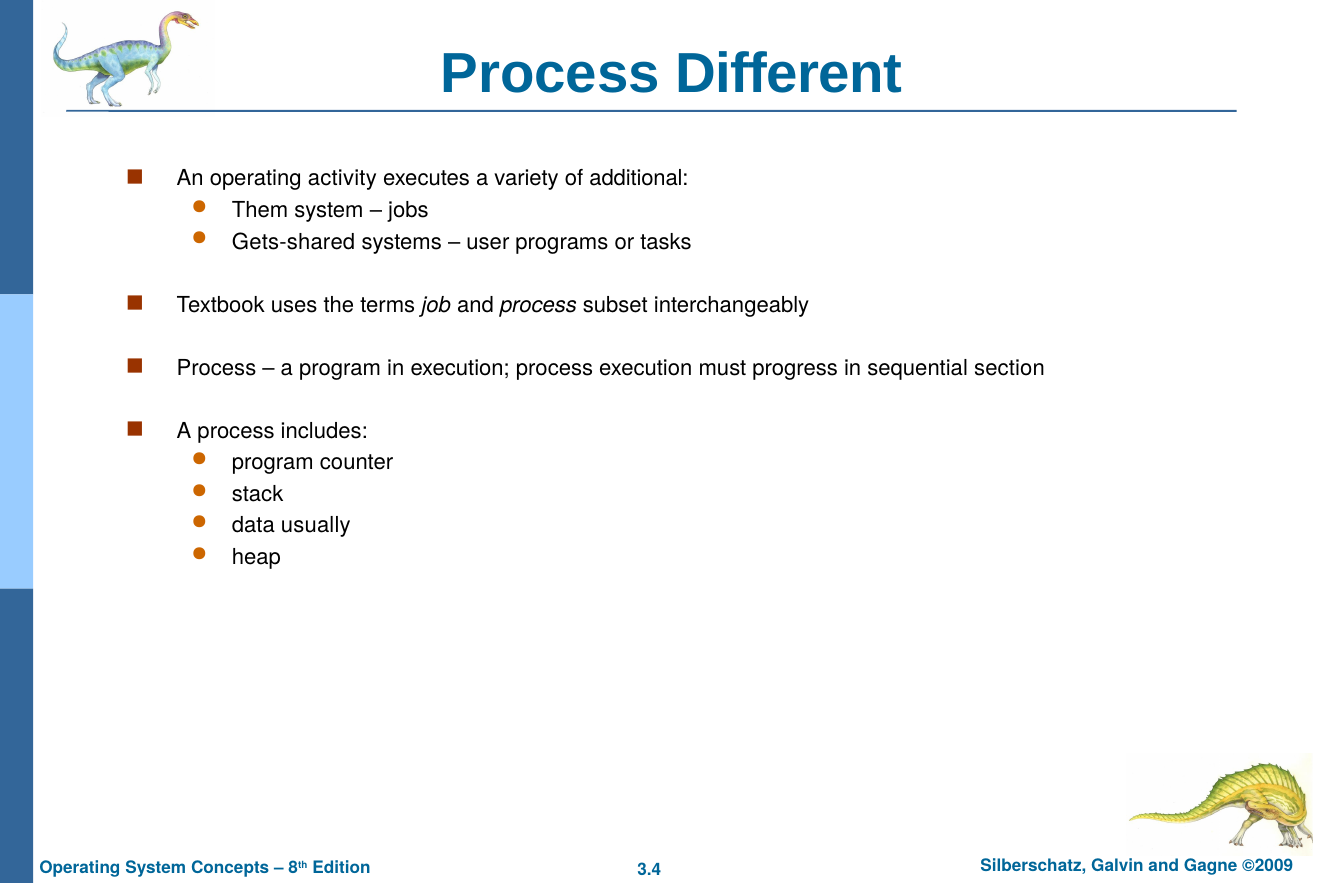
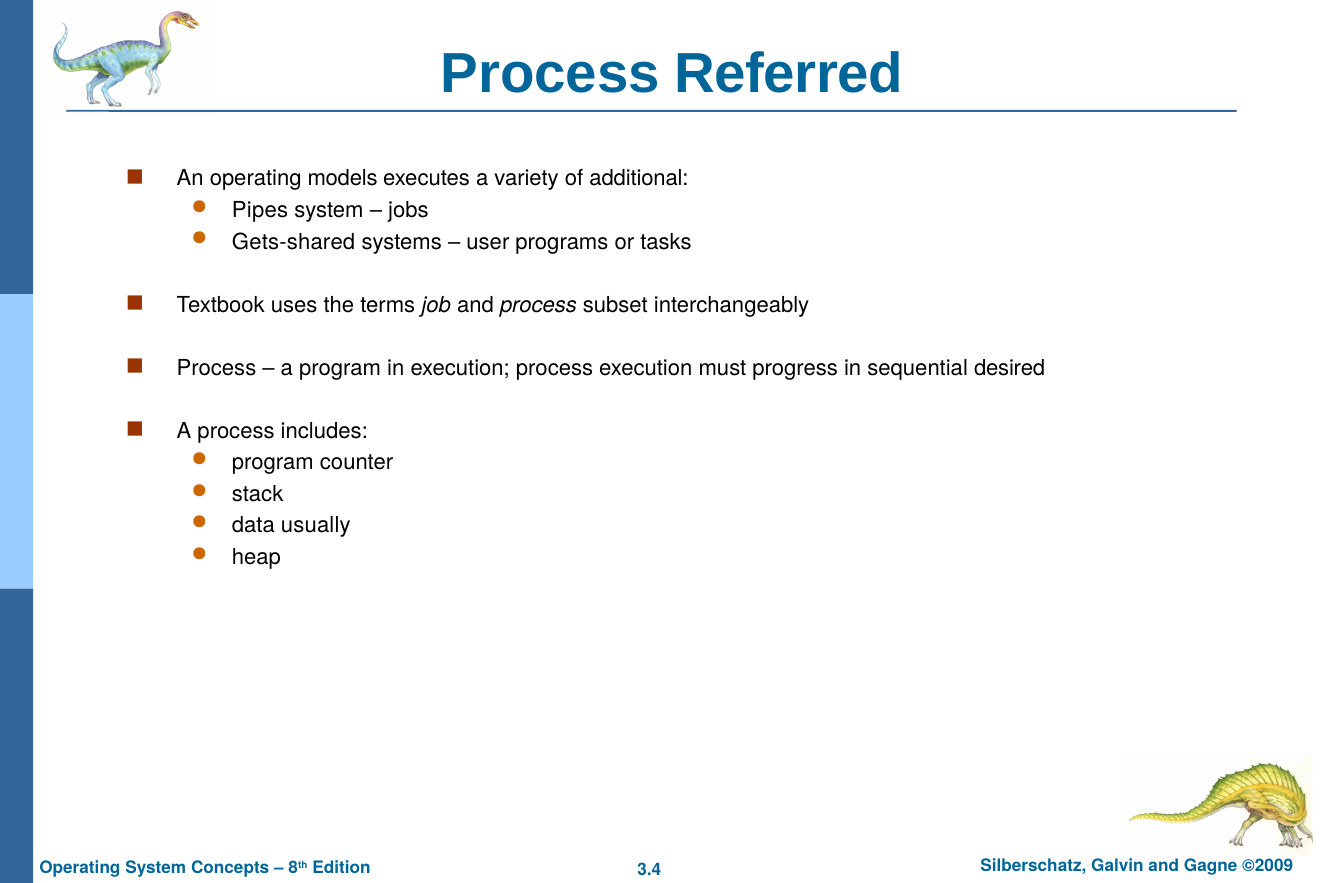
Different: Different -> Referred (789, 74)
activity: activity -> models (343, 179)
Them: Them -> Pipes (260, 210)
section: section -> desired (1010, 368)
